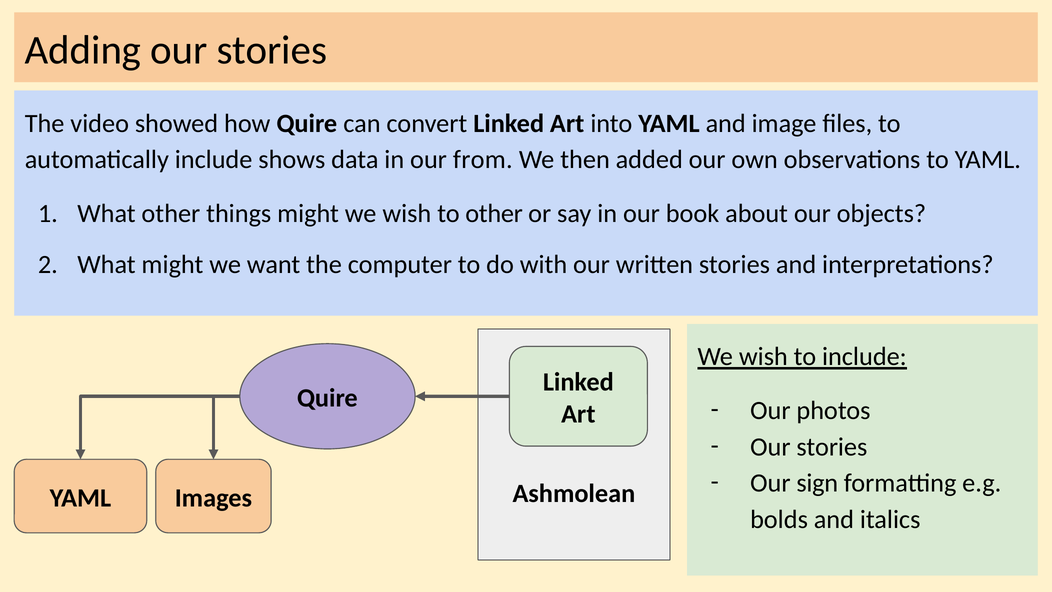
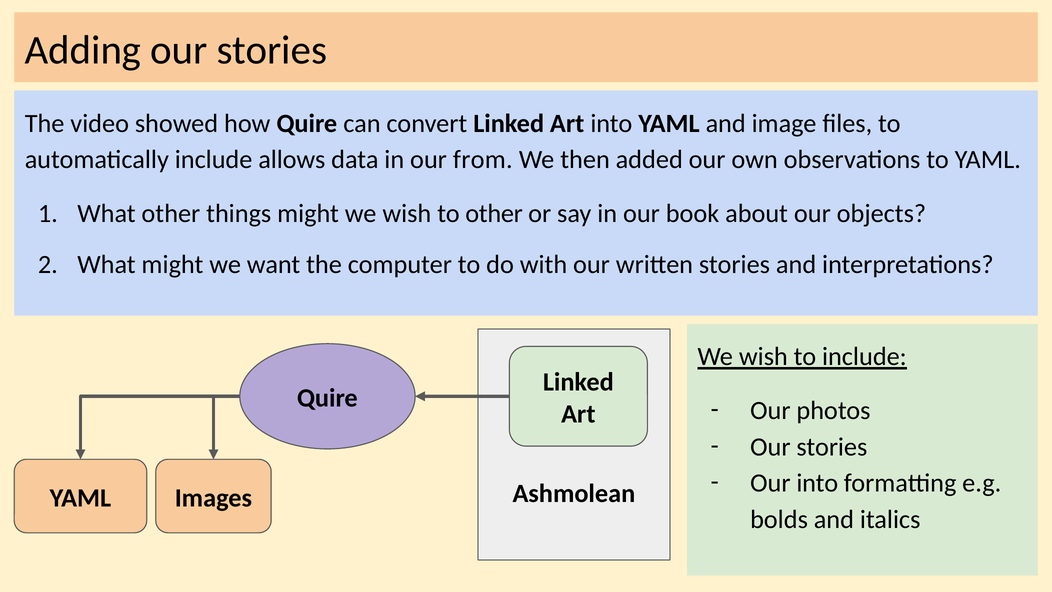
shows: shows -> allows (292, 160)
Our sign: sign -> into (817, 483)
